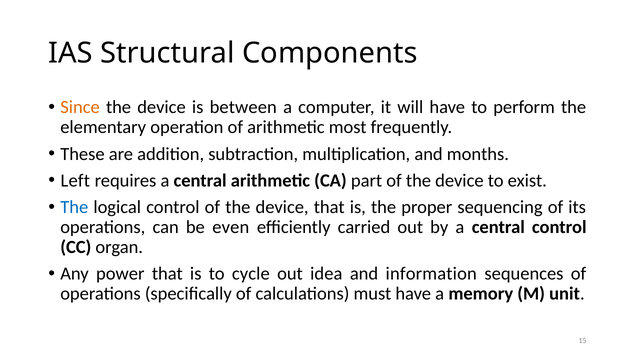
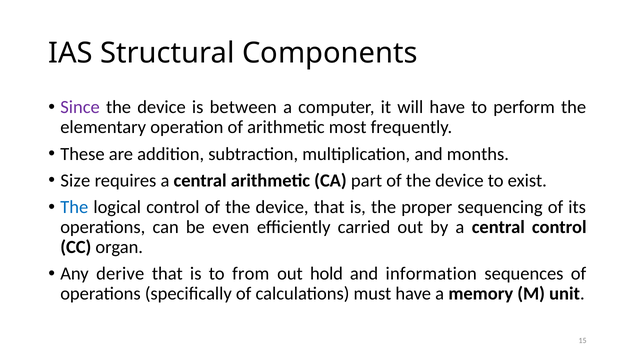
Since colour: orange -> purple (80, 107)
Left: Left -> Size (75, 181)
power: power -> derive (120, 274)
cycle: cycle -> from (251, 274)
idea: idea -> hold (326, 274)
